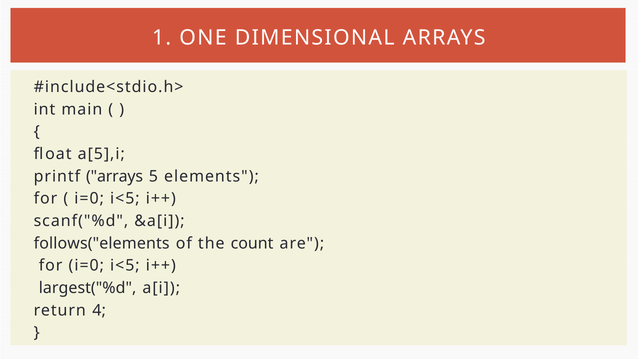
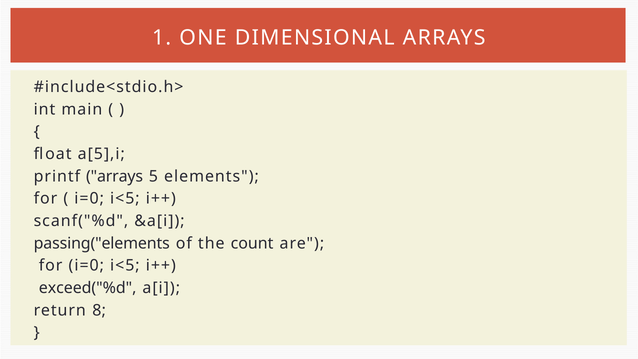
follows("elements: follows("elements -> passing("elements (102, 243)
largest("%d: largest("%d -> exceed("%d (88, 288)
4: 4 -> 8 (99, 310)
